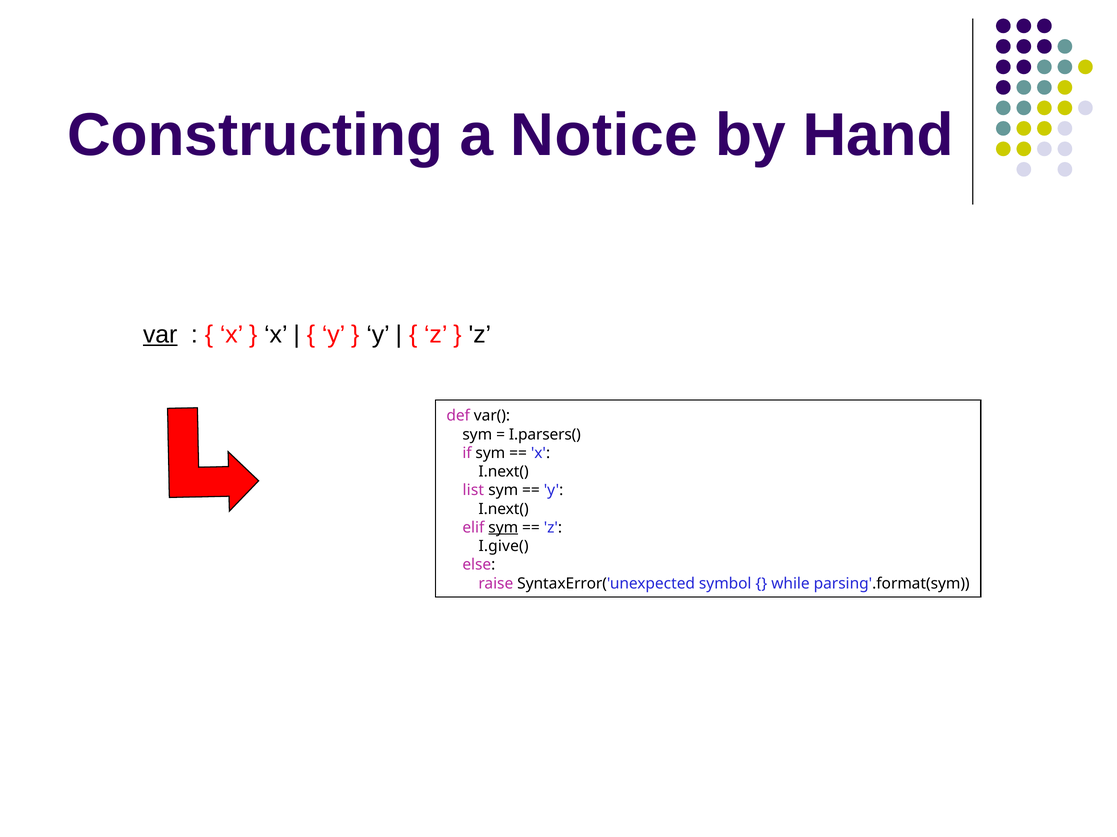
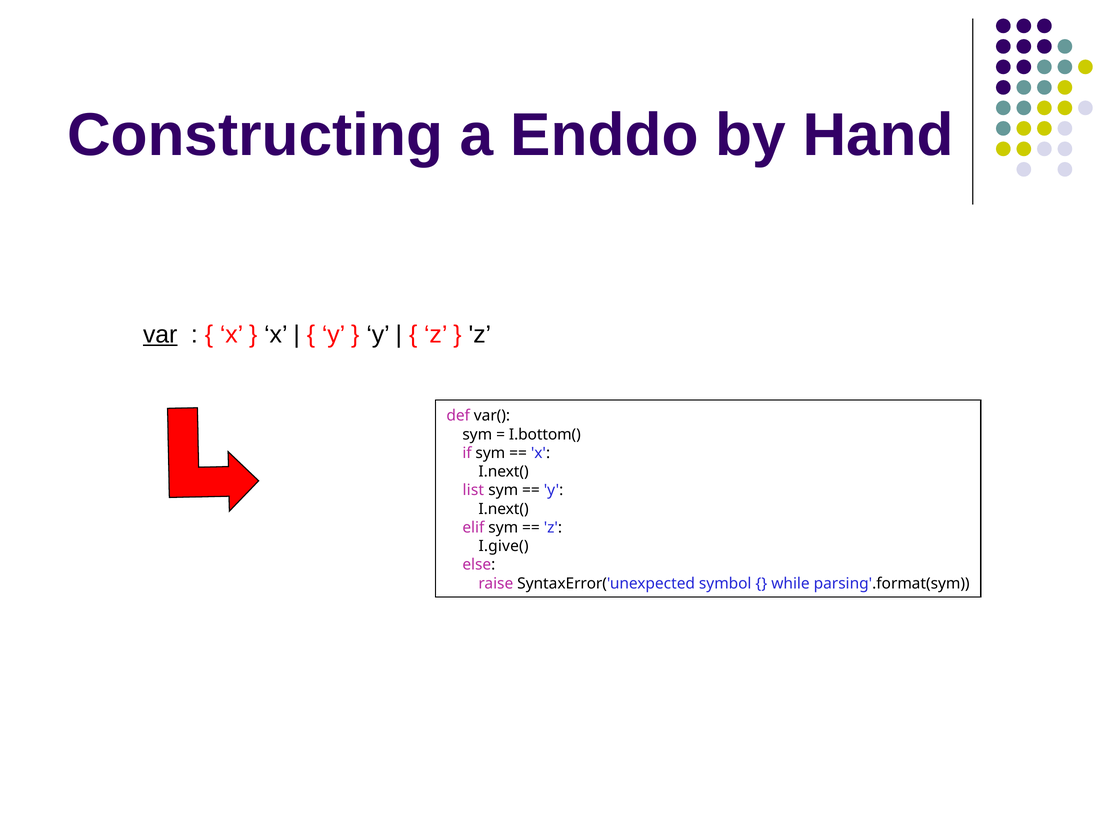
Notice: Notice -> Enddo (604, 135)
I.parsers(: I.parsers( -> I.bottom( (545, 435)
sym underline: present -> none (503, 528)
